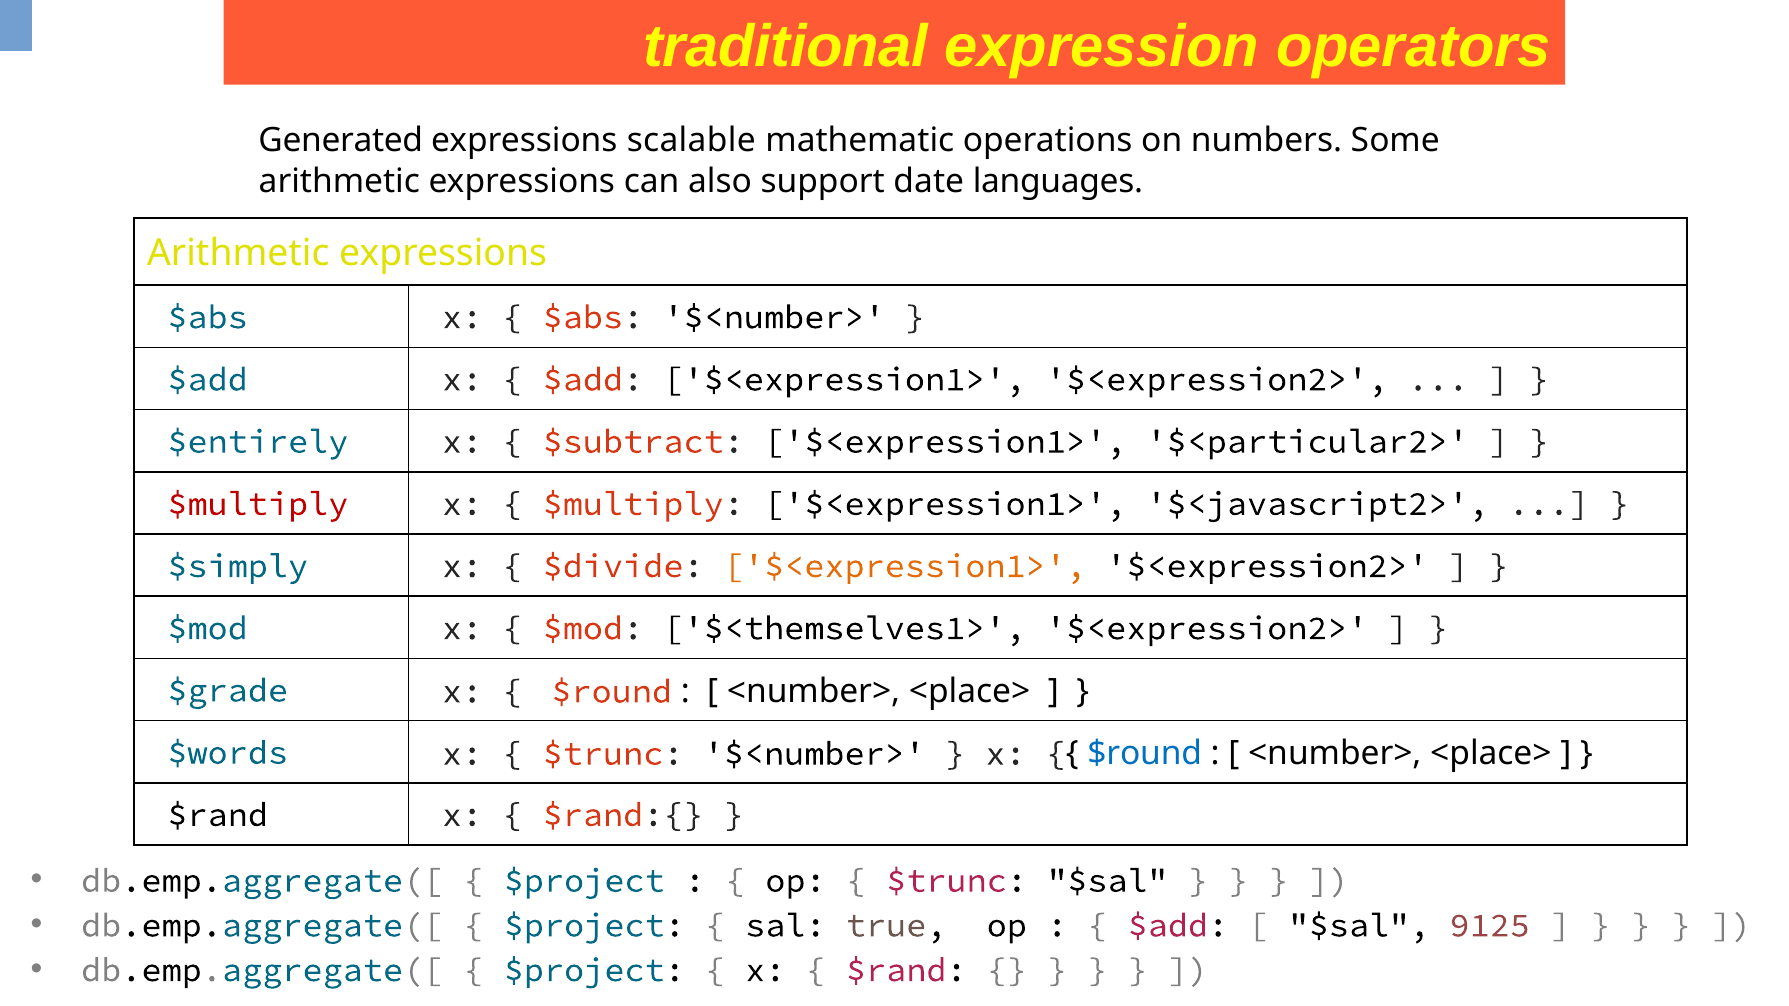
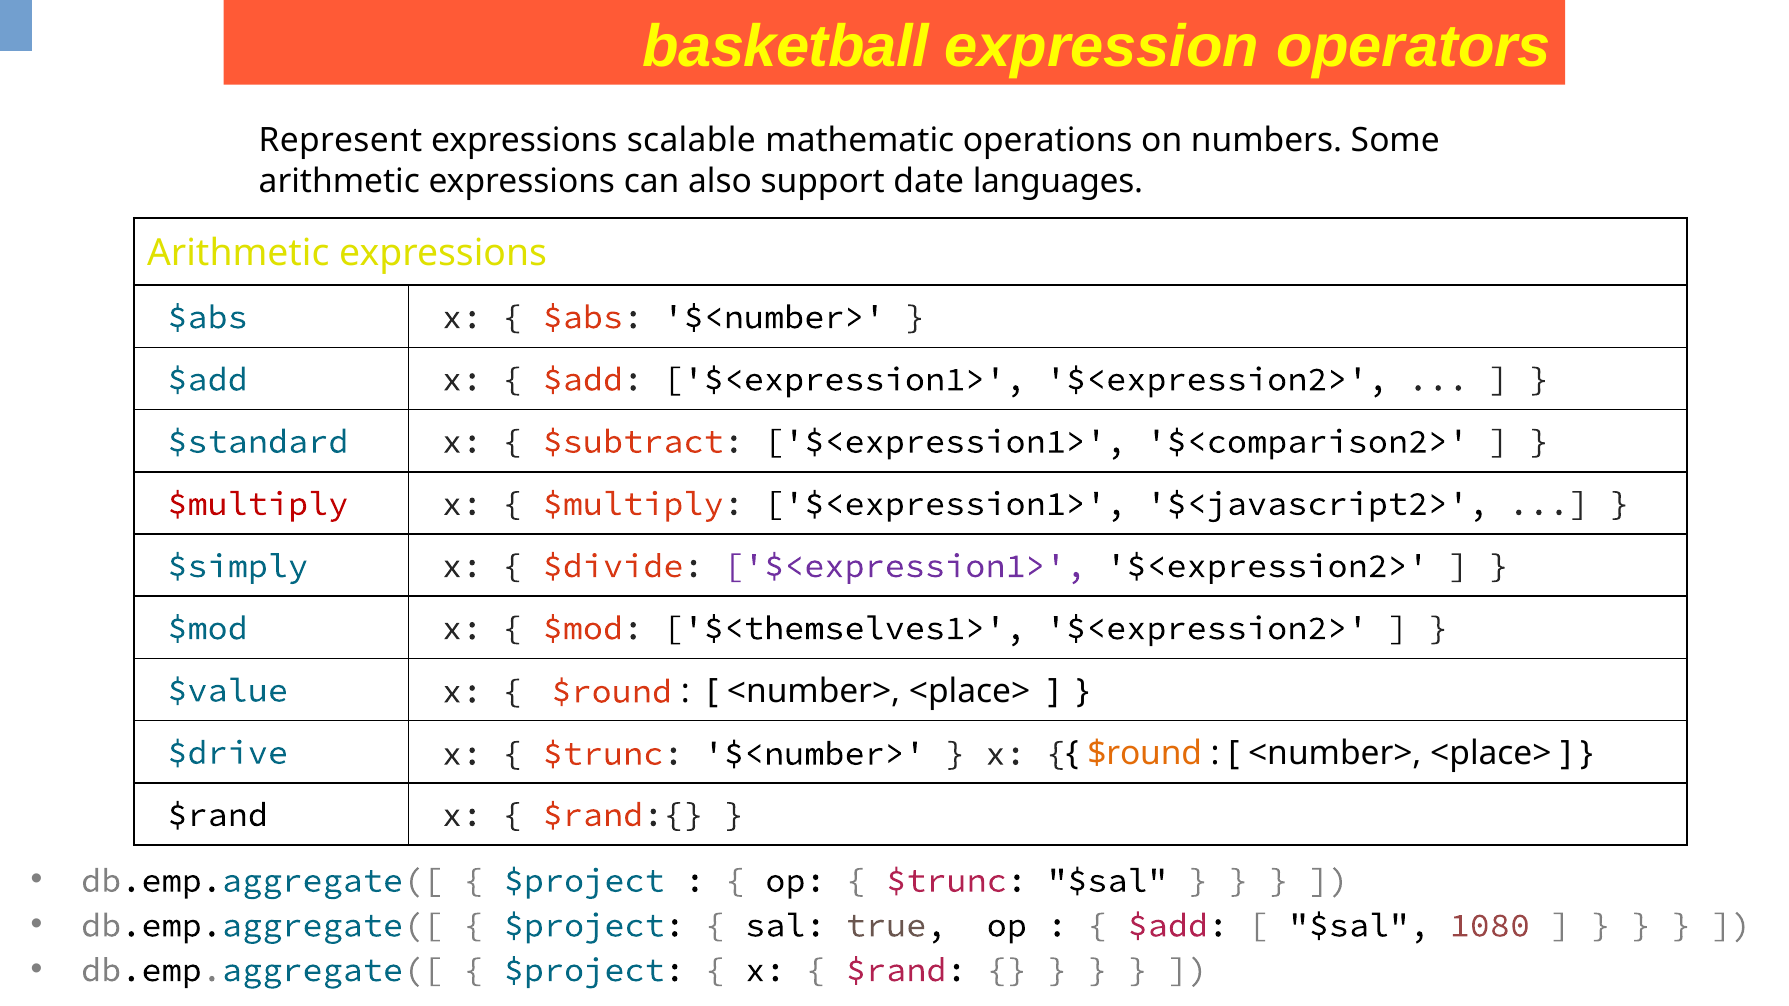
traditional: traditional -> basketball (786, 47)
Generated: Generated -> Represent (340, 141)
$entirely: $entirely -> $standard (258, 442)
$<particular2>: $<particular2> -> $<comparison2> (1307, 442)
$<expression1> colour: orange -> purple (905, 566)
$grade: $grade -> $value (228, 691)
$words: $words -> $drive (228, 753)
$round colour: blue -> orange (1145, 754)
9125: 9125 -> 1080 (1490, 926)
